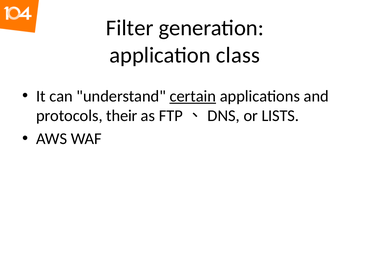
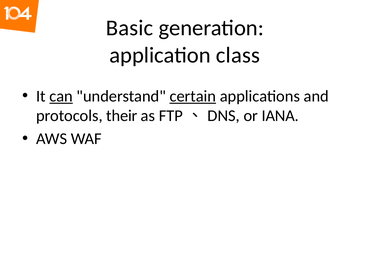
Filter: Filter -> Basic (130, 28)
can underline: none -> present (61, 96)
LISTS: LISTS -> IANA (280, 116)
